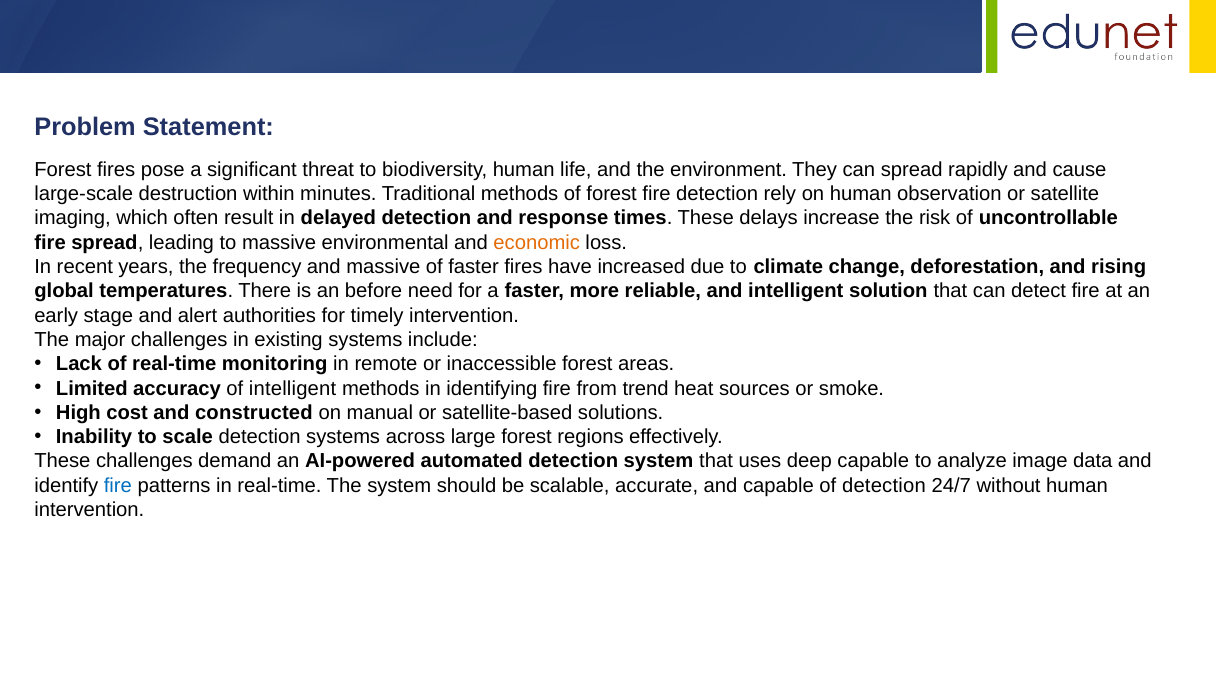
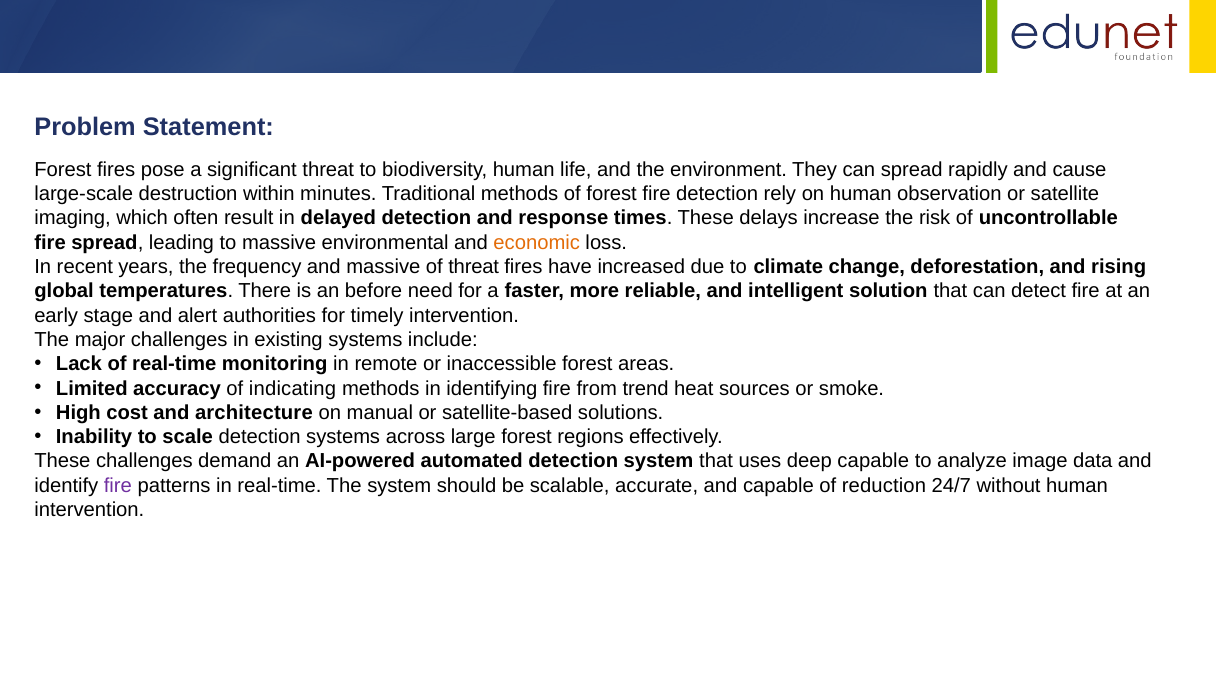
of faster: faster -> threat (474, 267)
of intelligent: intelligent -> indicating (293, 388)
constructed: constructed -> architecture (254, 413)
fire colour: blue -> purple (118, 486)
of detection: detection -> reduction (884, 486)
